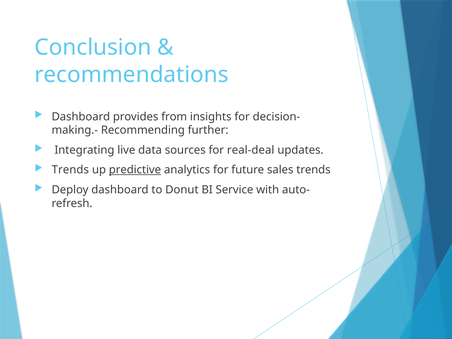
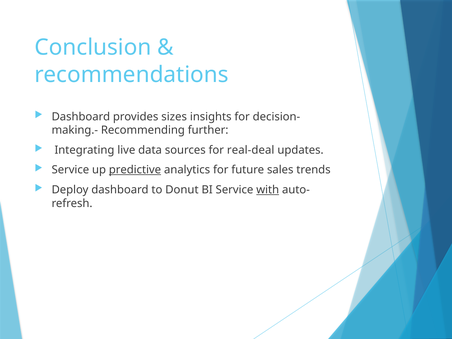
from: from -> sizes (174, 117)
Trends: Trends -> Service (70, 170)
with underline: none -> present (268, 190)
